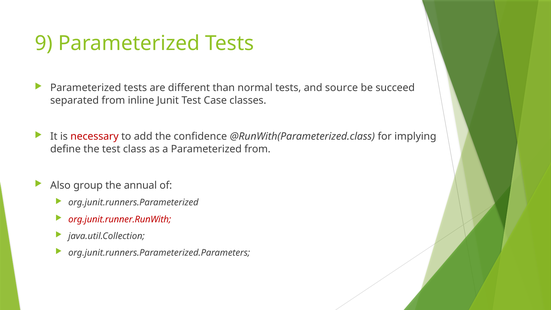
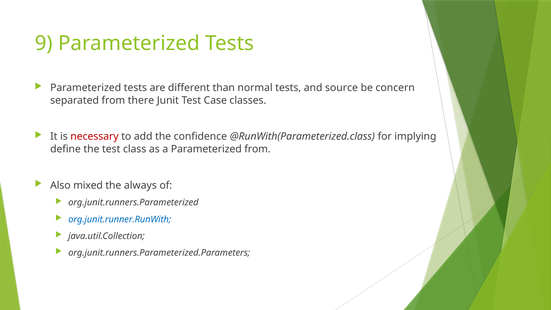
succeed: succeed -> concern (395, 88)
inline: inline -> there (141, 100)
group: group -> mixed (88, 185)
annual: annual -> always (140, 185)
org.junit.runner.RunWith colour: red -> blue (120, 219)
